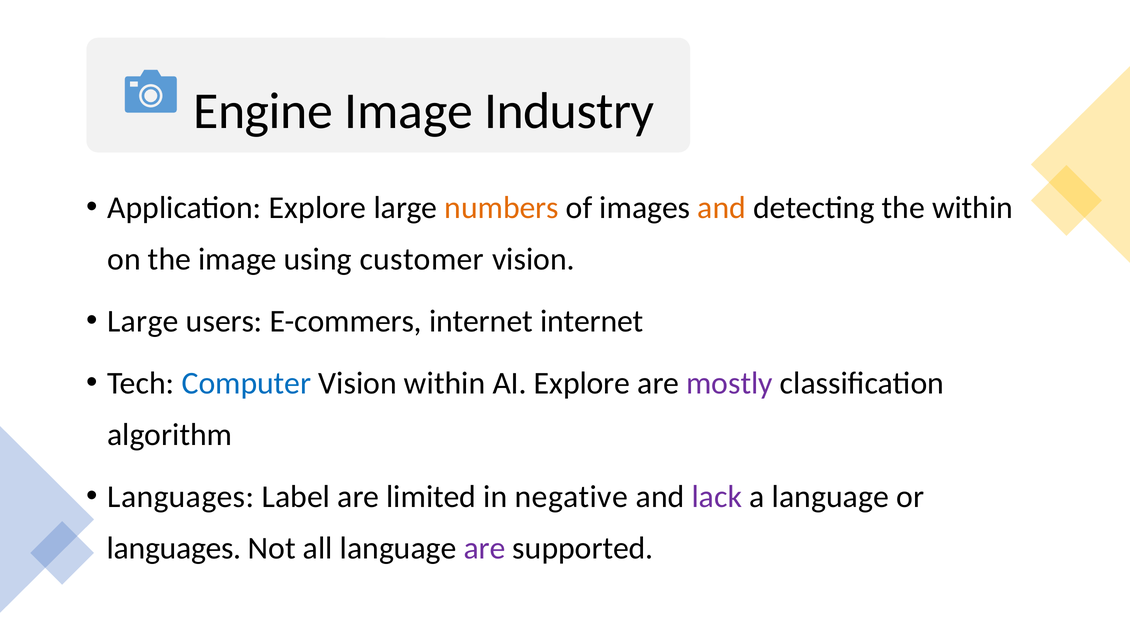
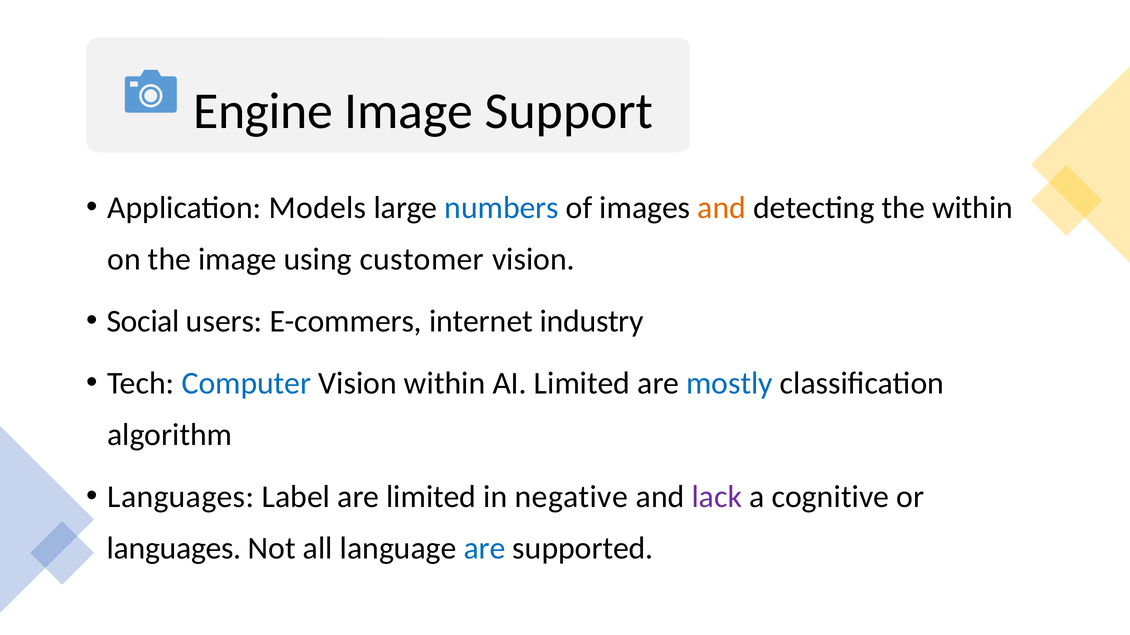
Industry: Industry -> Support (569, 111)
Application Explore: Explore -> Models (317, 208)
numbers colour: orange -> blue (502, 208)
Large: Large -> Social (143, 322)
internet internet: internet -> industry (592, 322)
AI Explore: Explore -> Limited (582, 384)
mostly colour: purple -> blue (729, 384)
a language: language -> cognitive (830, 497)
are colour: purple -> blue (484, 549)
